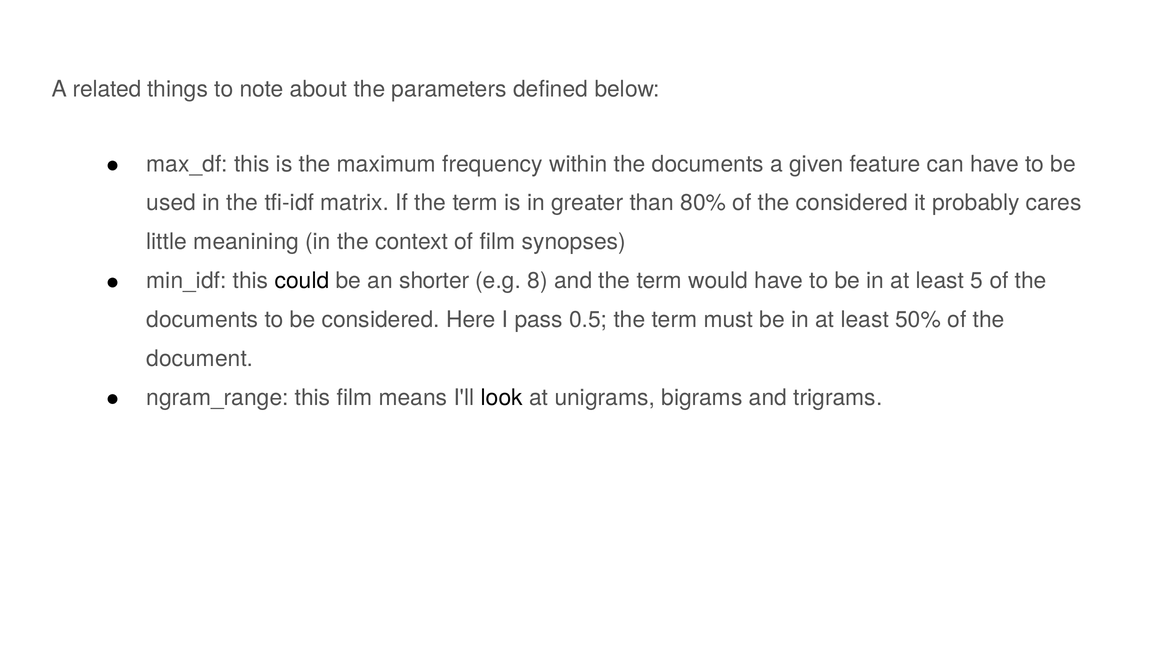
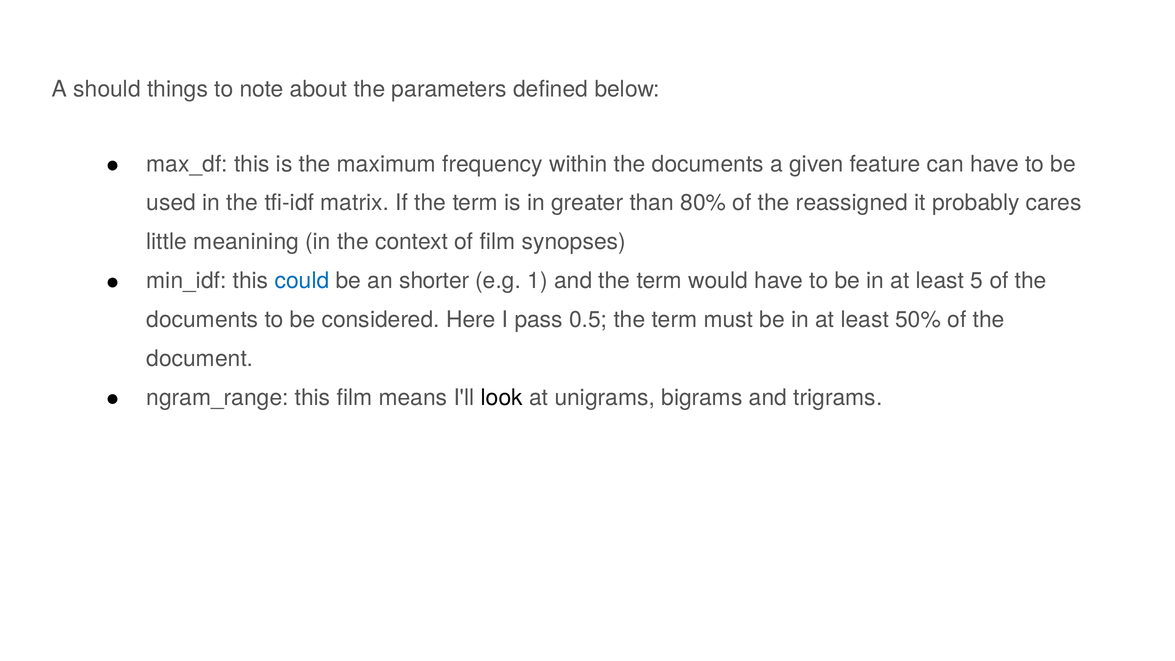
related: related -> should (107, 89)
the considered: considered -> reassigned (852, 203)
could colour: black -> blue (302, 281)
8: 8 -> 1 (538, 281)
